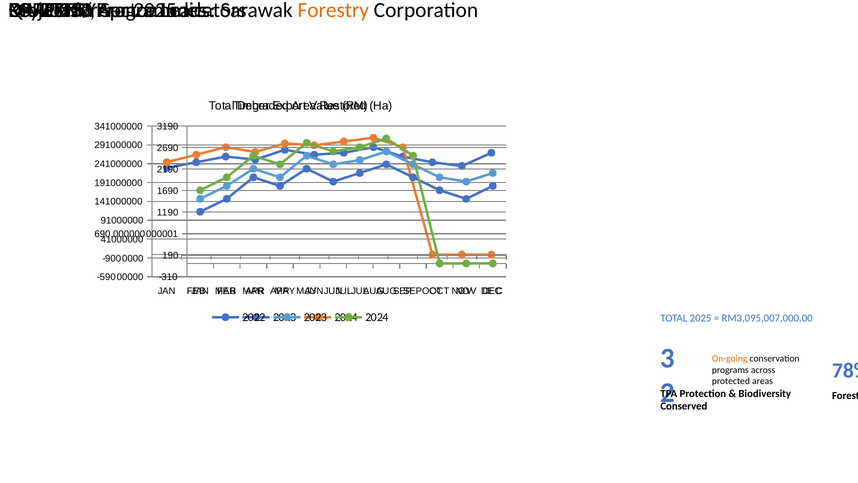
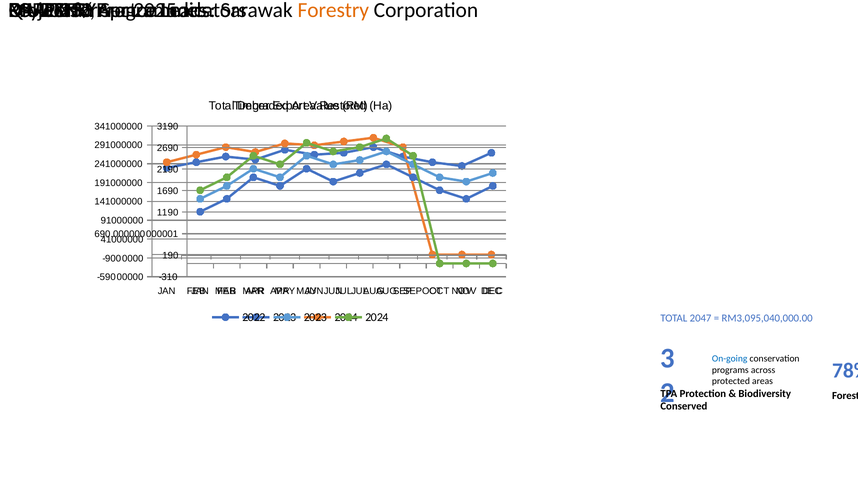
TOTAL 2025: 2025 -> 2047 (701, 318)
RM3,095,007,000.00: RM3,095,007,000.00 -> RM3,095,040,000.00 (767, 318)
On-going colour: orange -> blue (730, 358)
